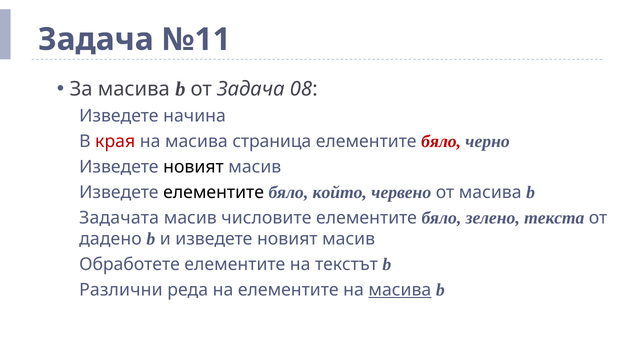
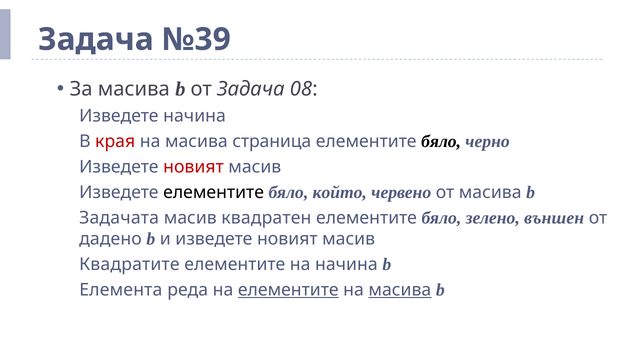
№11: №11 -> №39 (196, 40)
бяло colour: red -> black (441, 142)
новият colour: black -> red (193, 167)
числовите: числовите -> квадратен (266, 218)
текста: текста -> външен (554, 218)
Обработете: Обработете -> Квадратите (129, 265)
на текстът: текстът -> начина (346, 265)
Различни: Различни -> Елемента (121, 291)
елементите underline: none -> present (288, 291)
